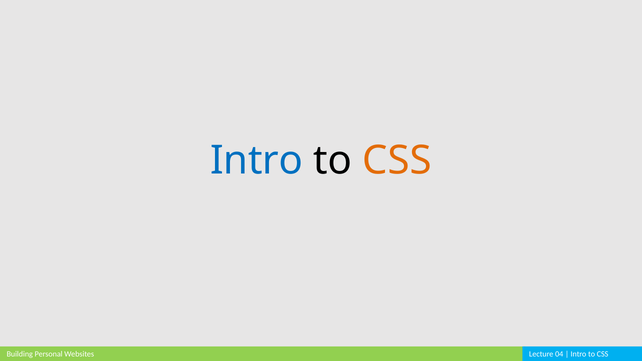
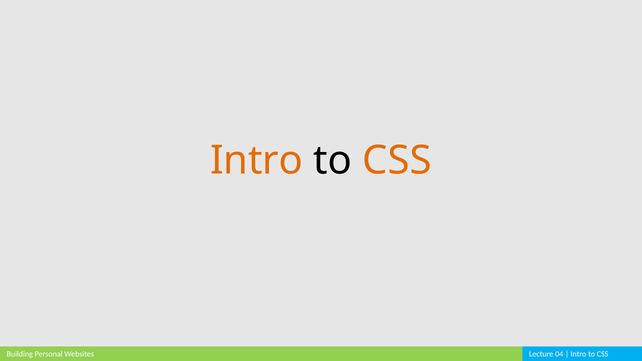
Intro colour: blue -> orange (257, 160)
